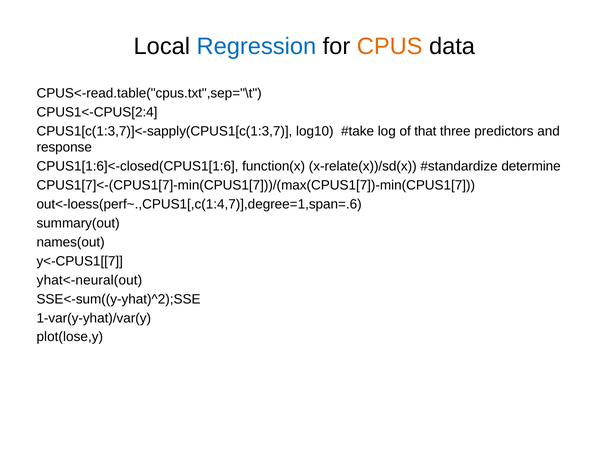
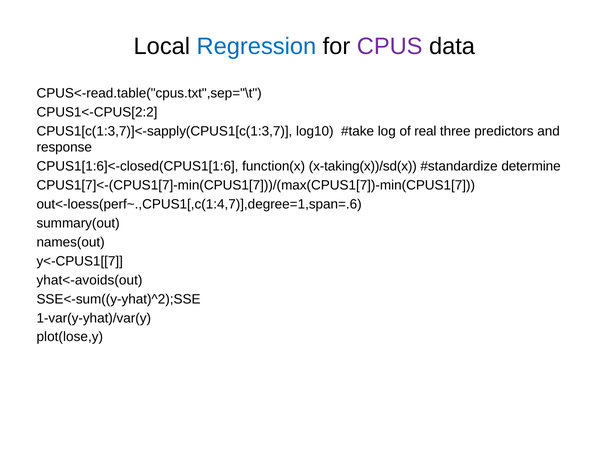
CPUS colour: orange -> purple (390, 46)
CPUS1<-CPUS[2:4: CPUS1<-CPUS[2:4 -> CPUS1<-CPUS[2:2 (97, 112)
that: that -> real (425, 131)
x-relate(x))/sd(x: x-relate(x))/sd(x -> x-taking(x))/sd(x (363, 166)
yhat<-neural(out: yhat<-neural(out -> yhat<-avoids(out (90, 280)
